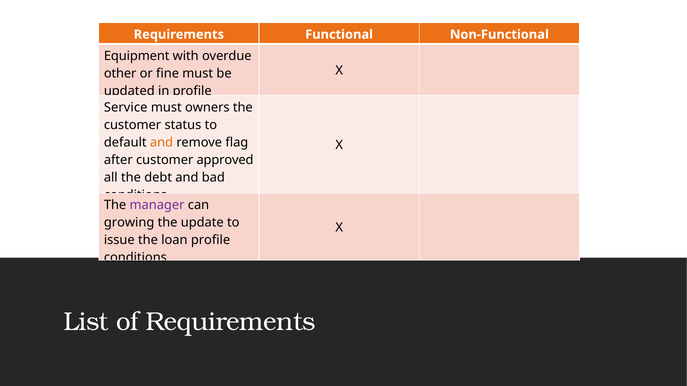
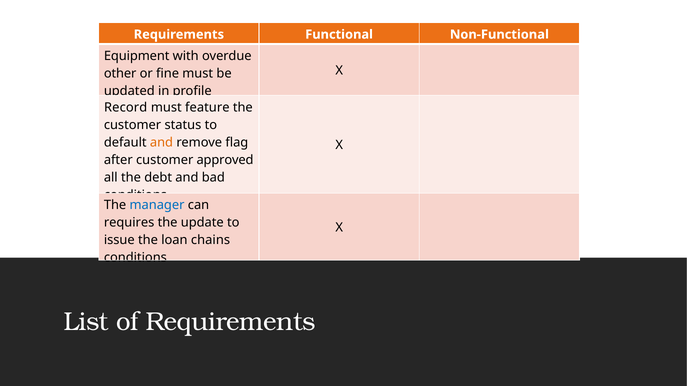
Service: Service -> Record (126, 108)
owners: owners -> feature (207, 108)
manager colour: purple -> blue (157, 205)
growing: growing -> requires (129, 223)
loan profile: profile -> chains (210, 241)
